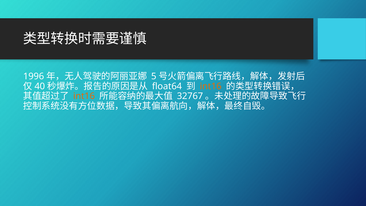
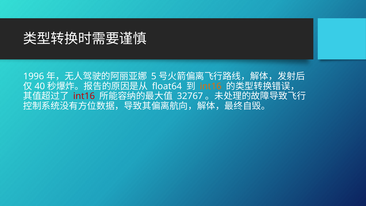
int16 colour: orange -> red (84, 96)
